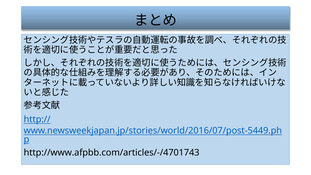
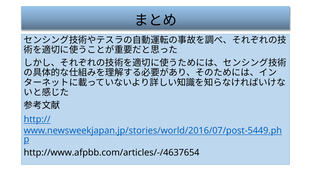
http://www.afpbb.com/articles/-/4701743: http://www.afpbb.com/articles/-/4701743 -> http://www.afpbb.com/articles/-/4637654 (112, 153)
